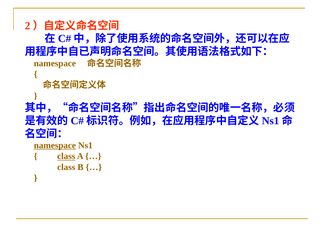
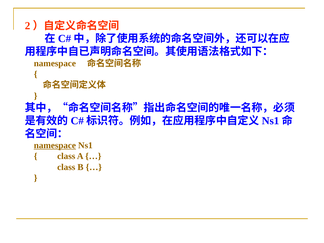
class underline: present -> none (66, 156)
